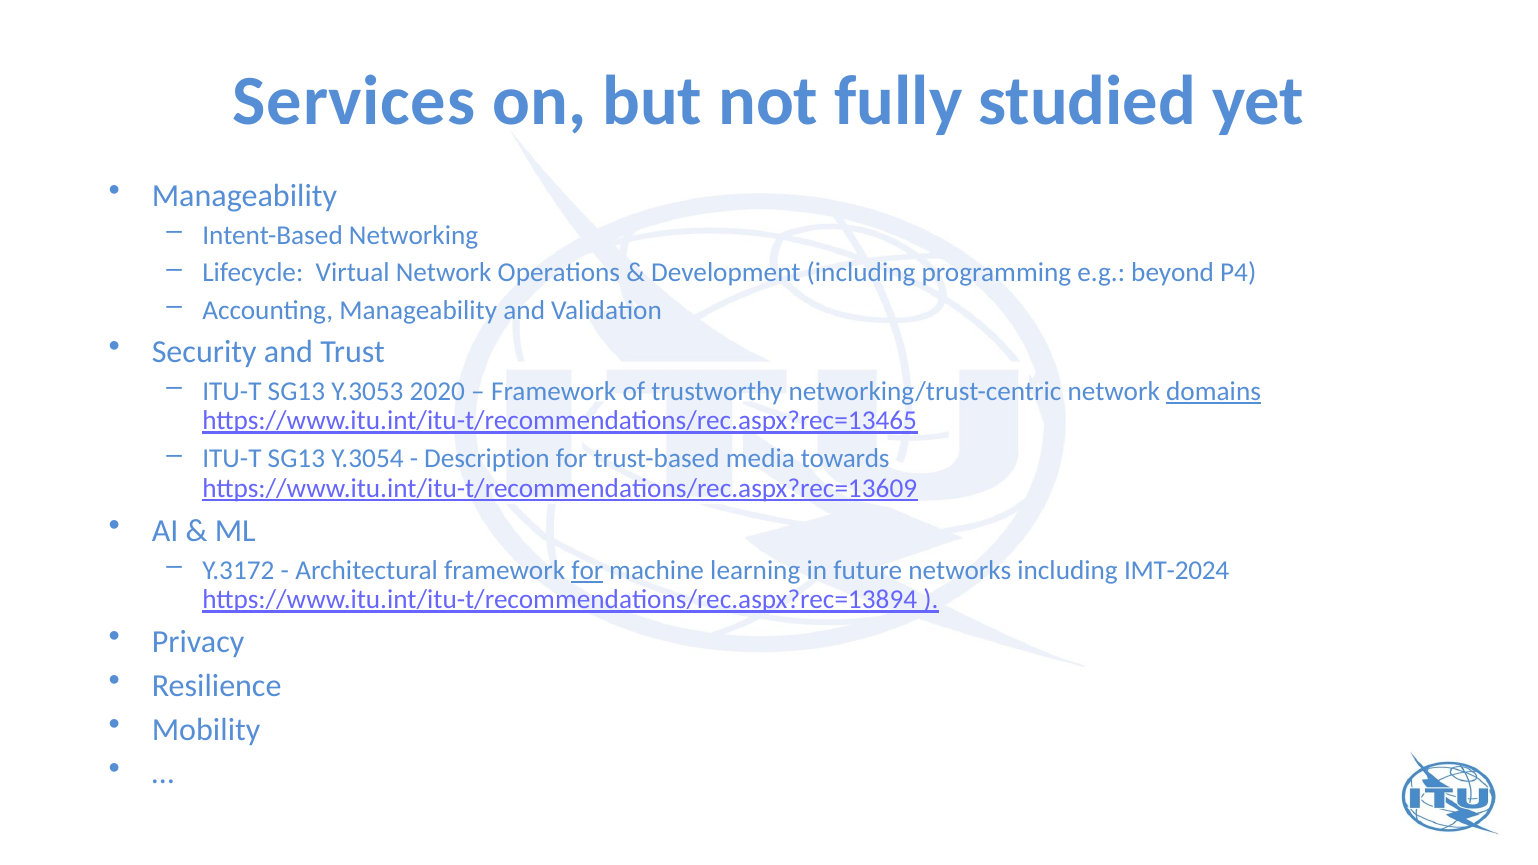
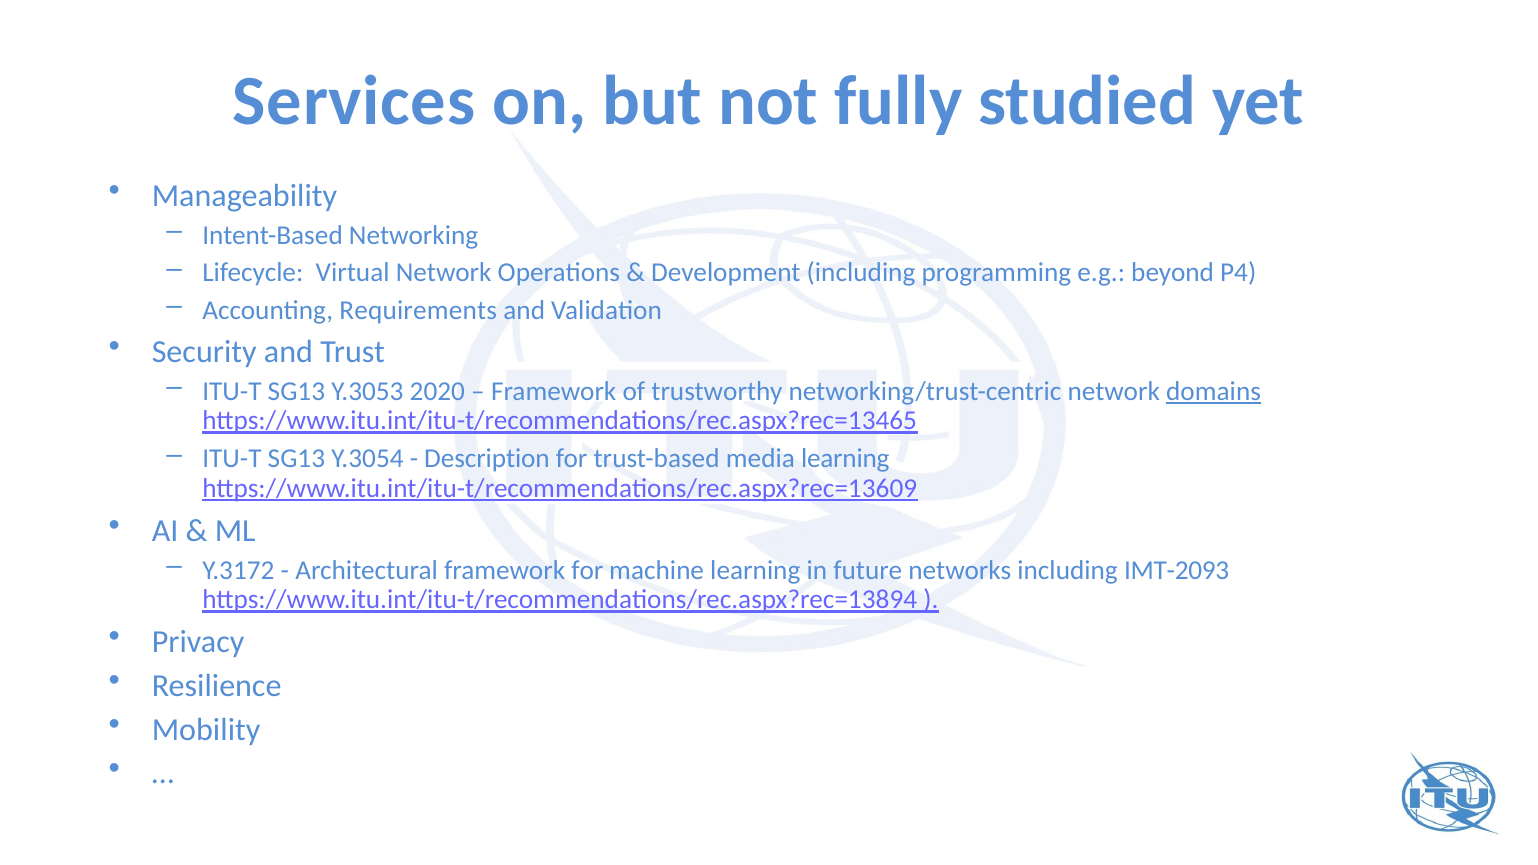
Accounting Manageability: Manageability -> Requirements (418, 310)
media towards: towards -> learning (845, 459)
for underline: present -> none (587, 570)
IMT-2024: IMT-2024 -> IMT-2093 (1177, 570)
